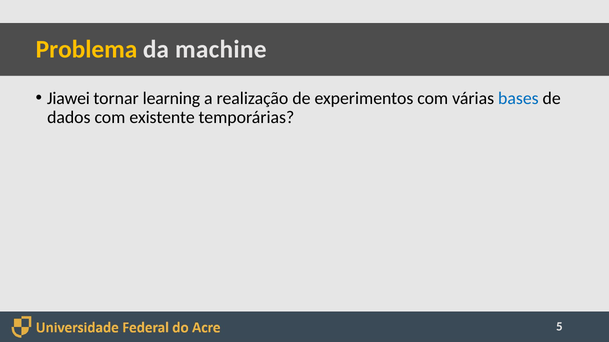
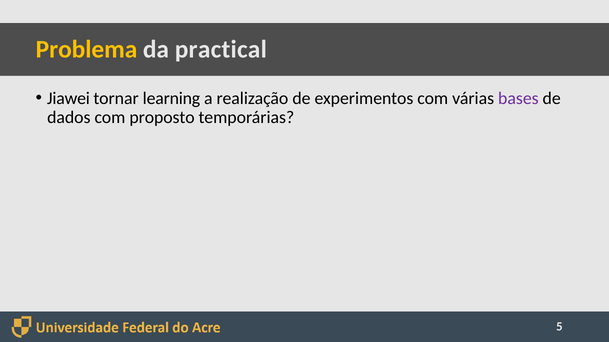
machine: machine -> practical (221, 49)
bases colour: blue -> purple (518, 98)
existente: existente -> proposto (162, 118)
